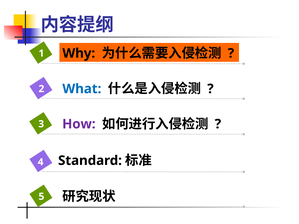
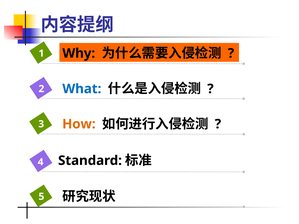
How colour: purple -> orange (79, 124)
